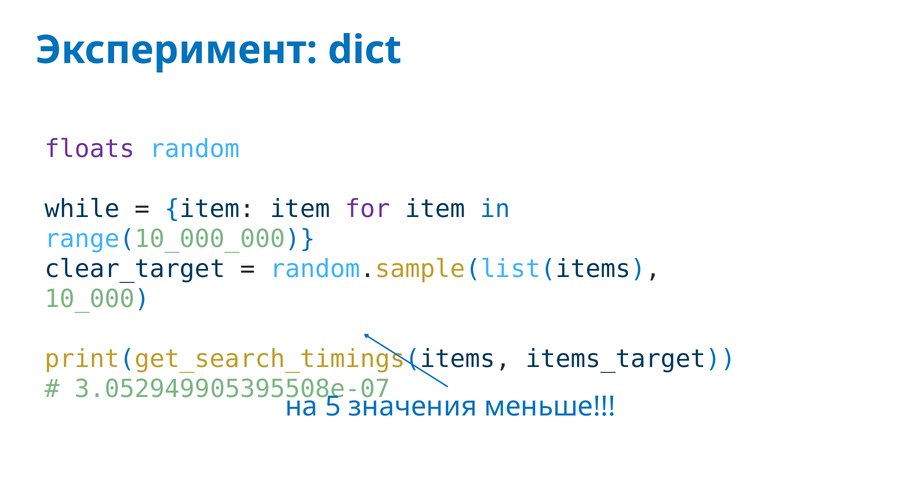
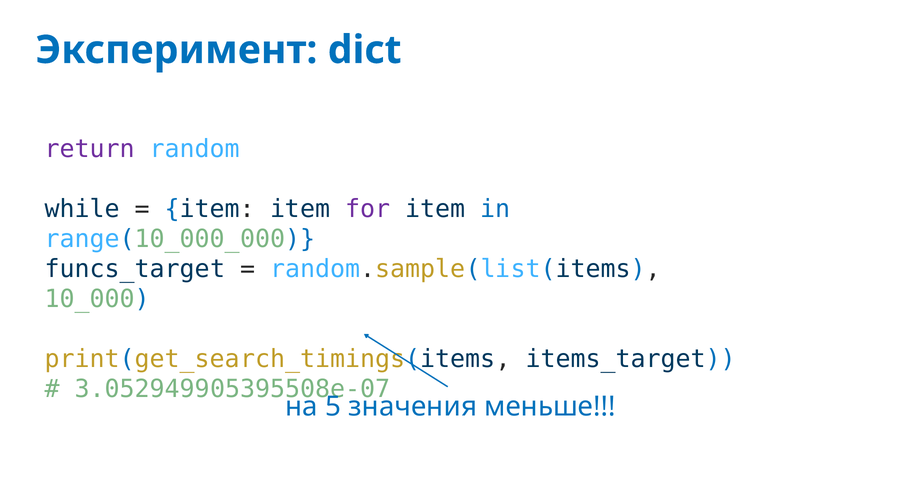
floats: floats -> return (90, 149)
clear_target: clear_target -> funcs_target (135, 269)
